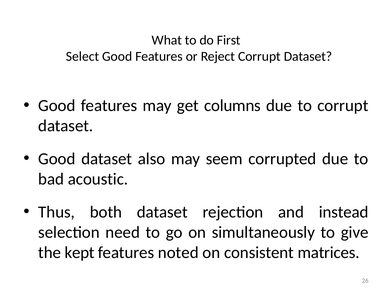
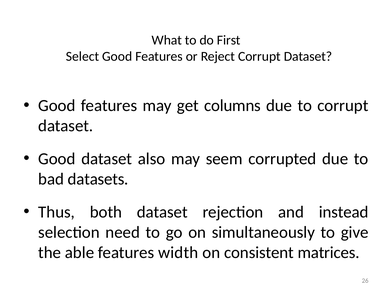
acoustic: acoustic -> datasets (98, 179)
kept: kept -> able (80, 252)
noted: noted -> width (178, 252)
